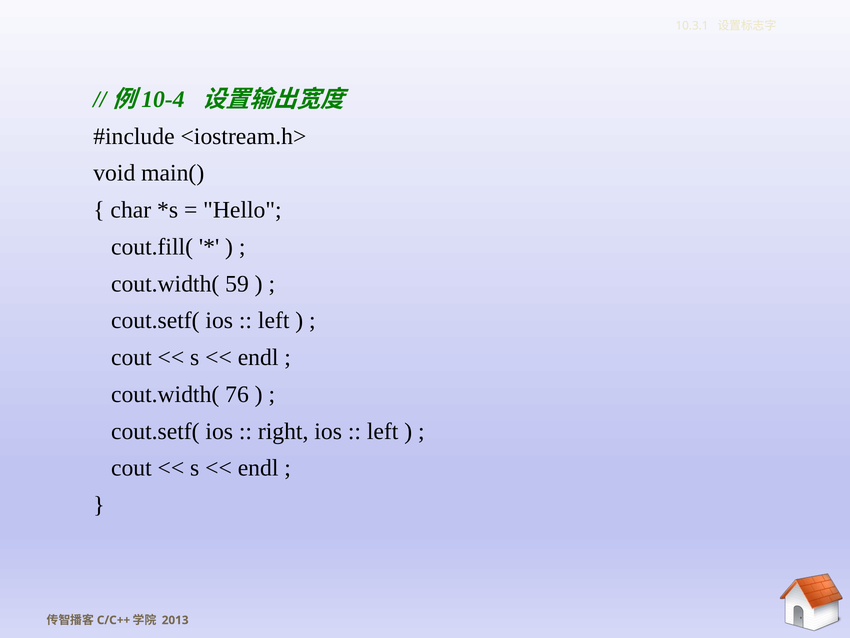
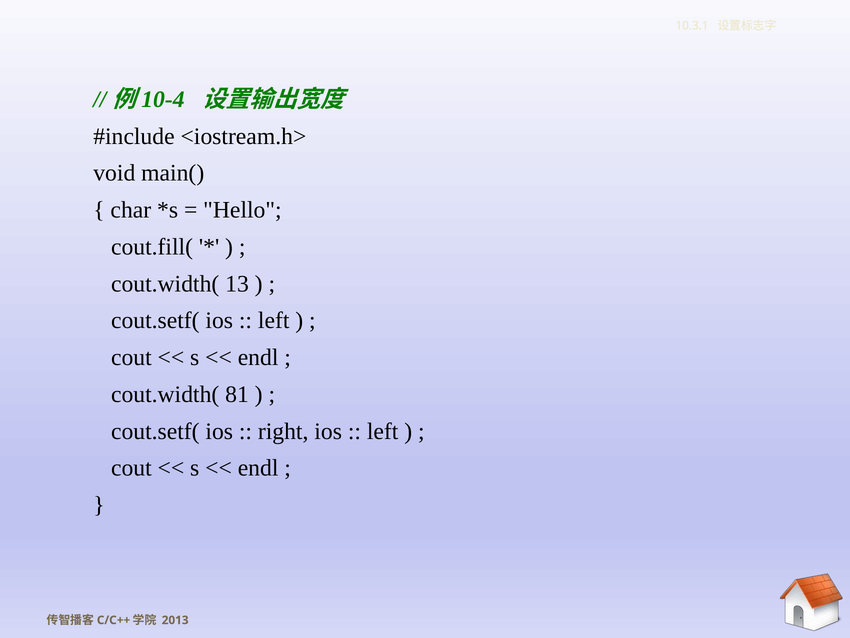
59: 59 -> 13 (237, 284)
76: 76 -> 81 (237, 394)
